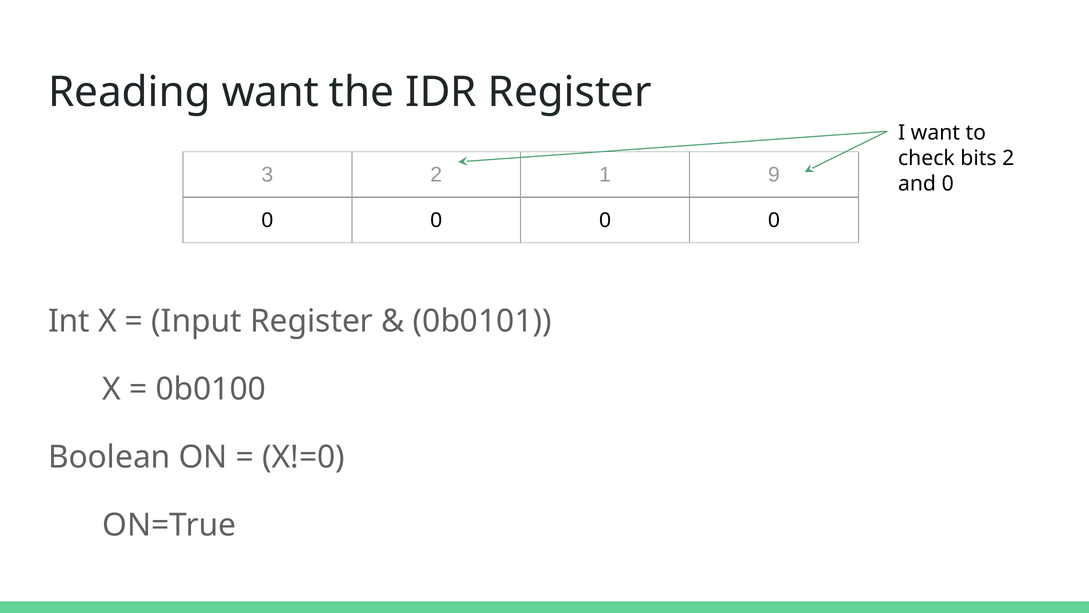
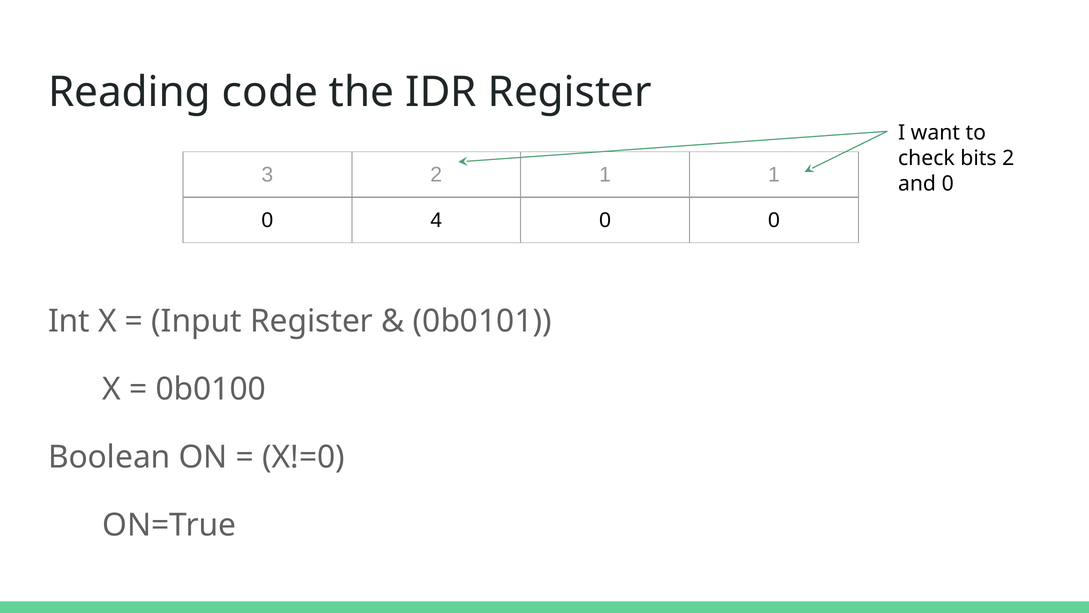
Reading want: want -> code (270, 92)
1 9: 9 -> 1 (774, 175)
0: 0 -> 4 (436, 220)
